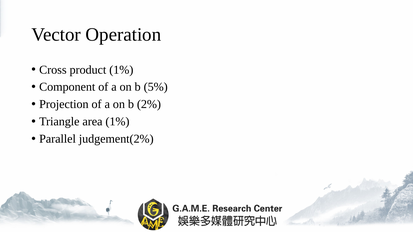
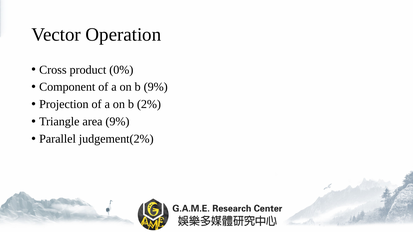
product 1%: 1% -> 0% (121, 70)
b 5%: 5% -> 9% (156, 87)
area 1%: 1% -> 9% (117, 122)
